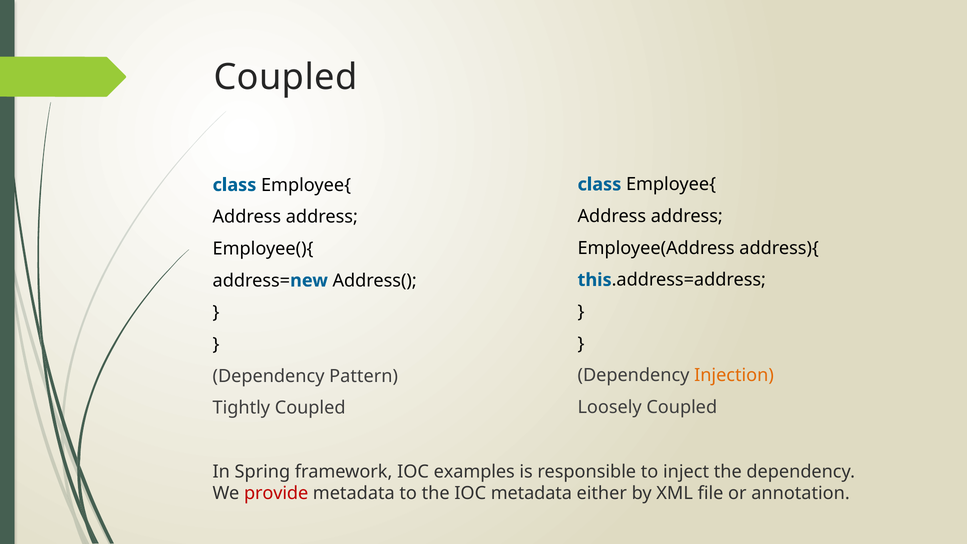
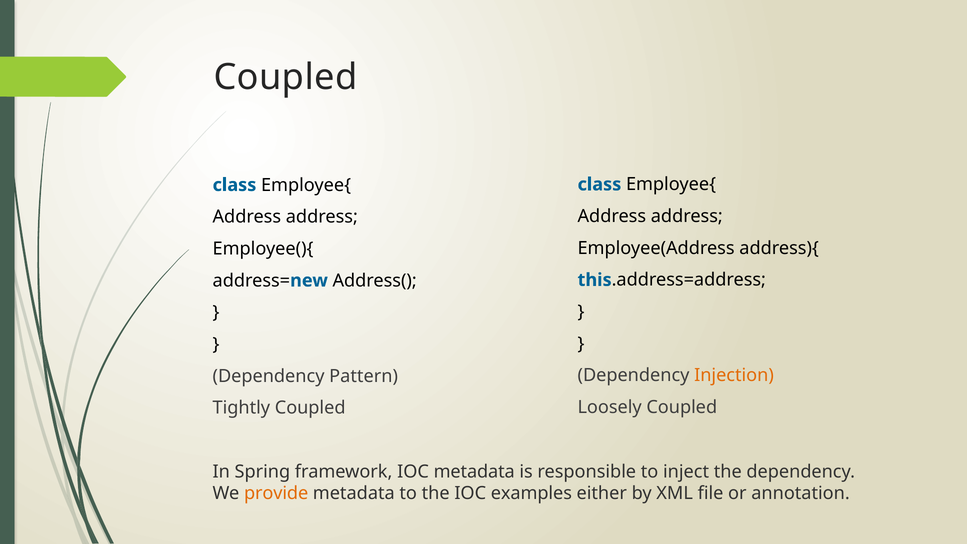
IOC examples: examples -> metadata (474, 472)
provide colour: red -> orange (276, 493)
IOC metadata: metadata -> examples (531, 493)
